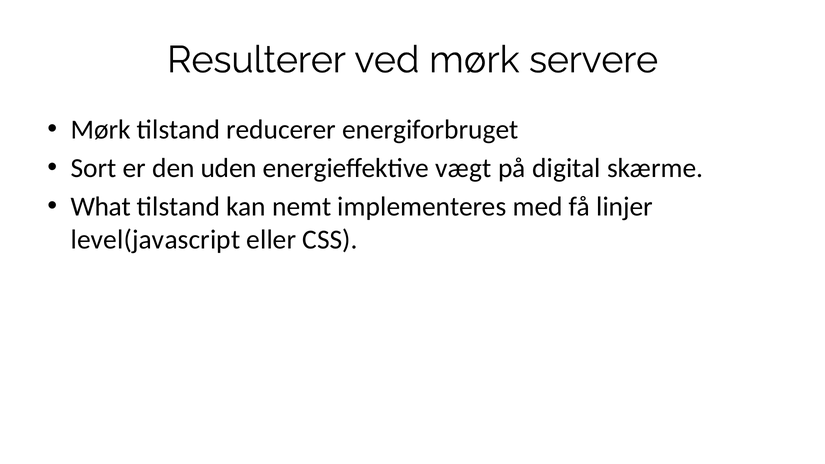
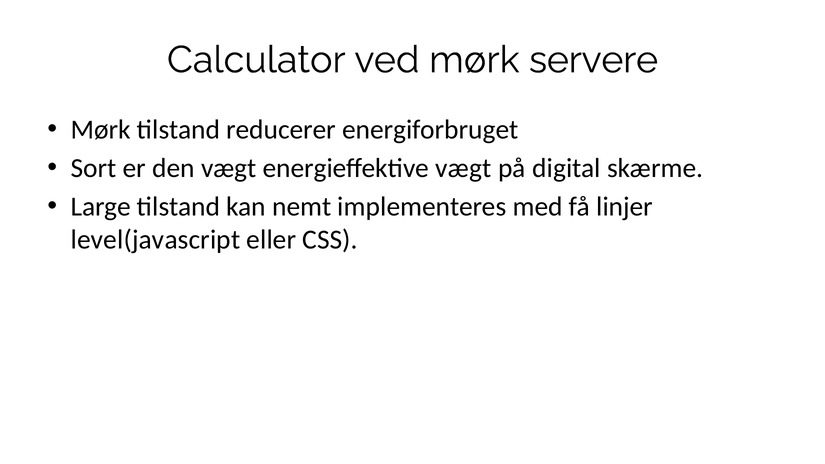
Resulterer: Resulterer -> Calculator (256, 60)
den uden: uden -> vægt (229, 168)
What: What -> Large (101, 207)
